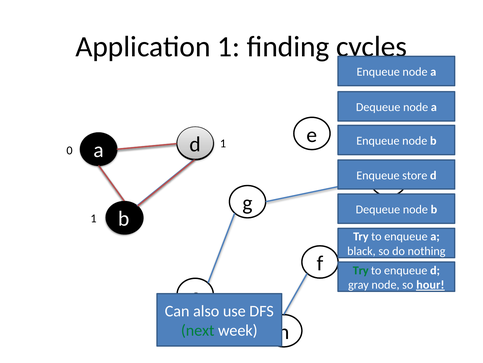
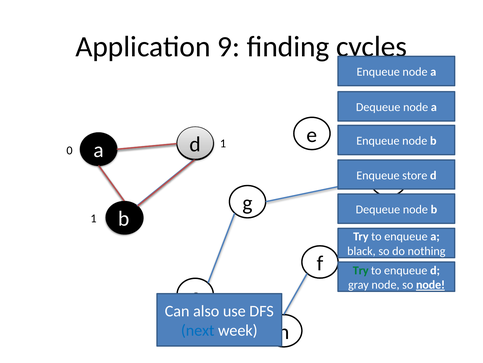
Application 1: 1 -> 9 (229, 47)
so hour: hour -> node (431, 284)
next colour: green -> blue (198, 330)
